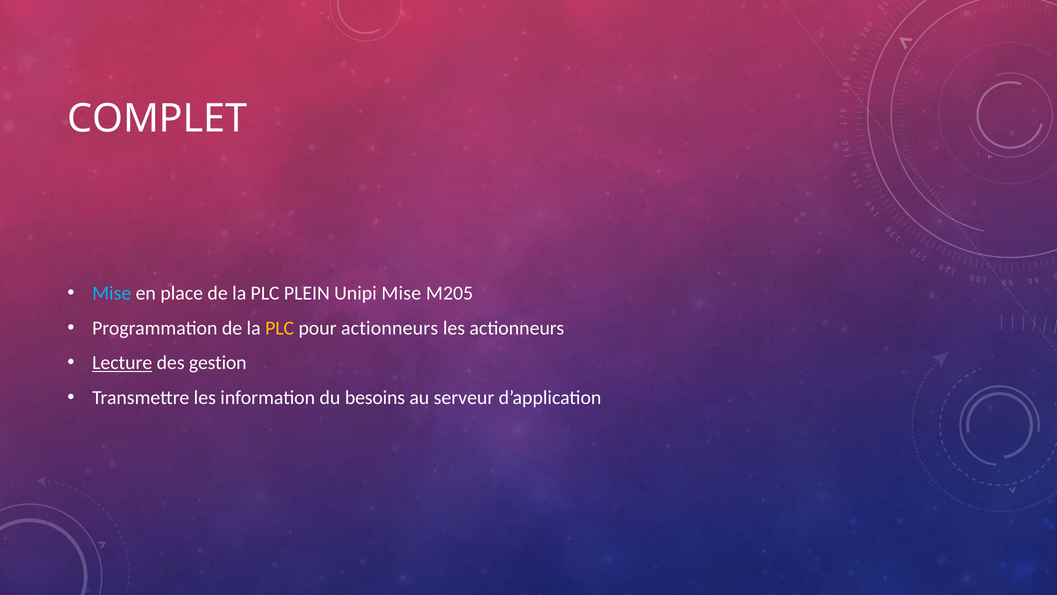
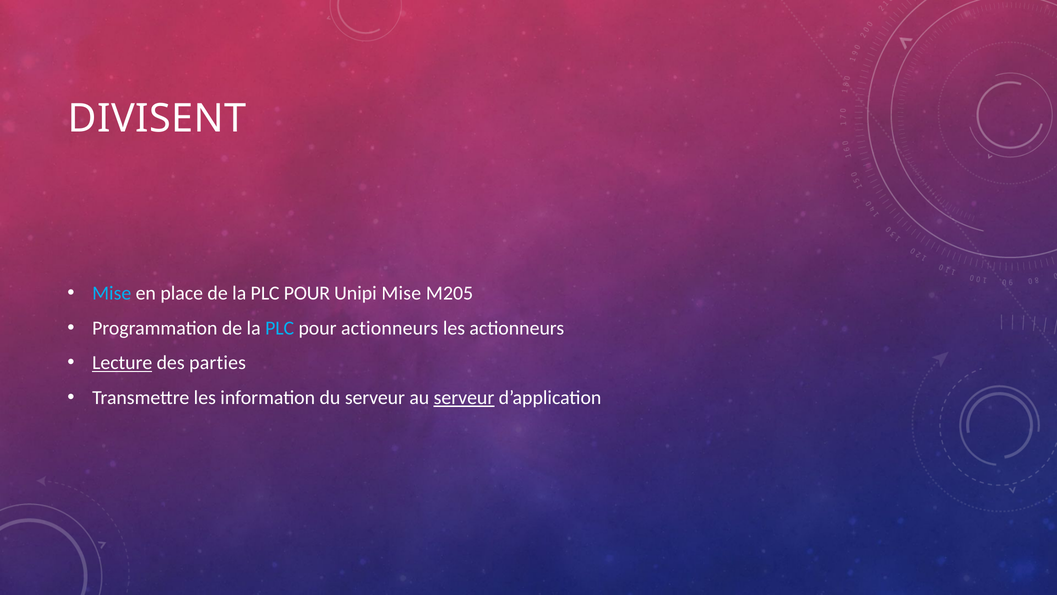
COMPLET: COMPLET -> DIVISENT (157, 119)
PLEIN: PLEIN -> POUR (307, 293)
PLC colour: yellow -> light blue (280, 328)
gestion: gestion -> parties (218, 363)
du besoins: besoins -> serveur (375, 397)
serveur underline: none -> present (464, 397)
